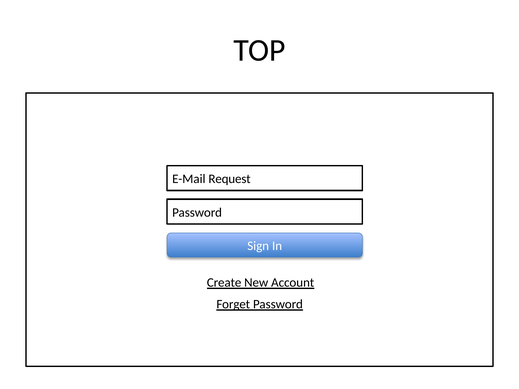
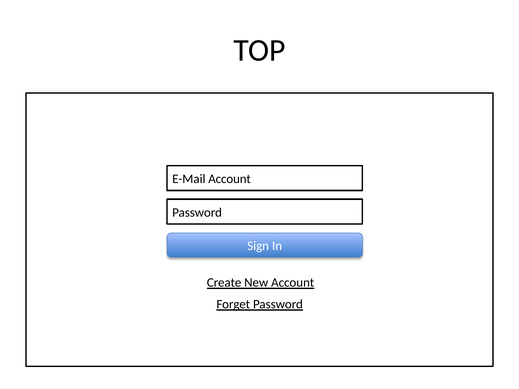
E-Mail Request: Request -> Account (230, 179)
